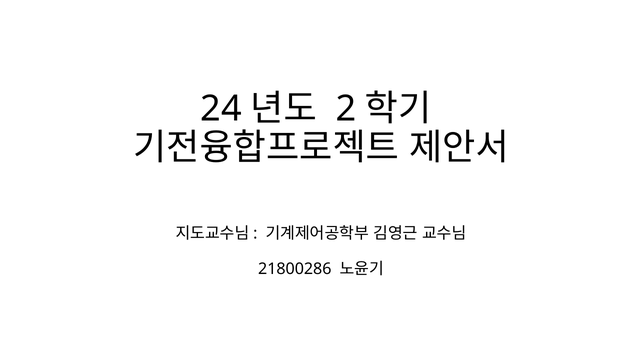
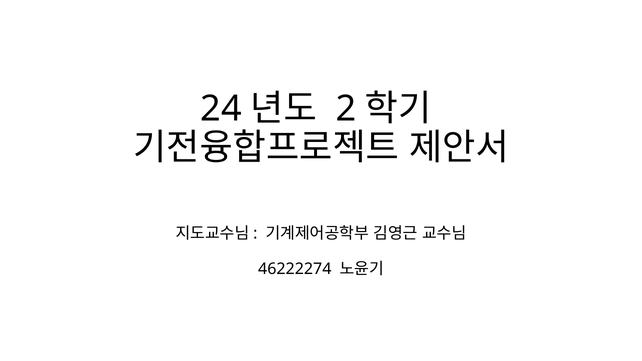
21800286: 21800286 -> 46222274 (295, 269)
